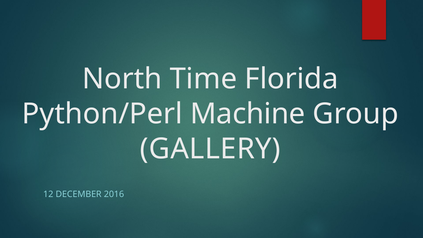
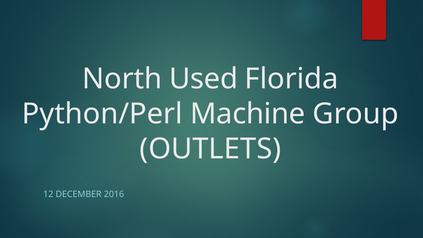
Time: Time -> Used (204, 79)
GALLERY: GALLERY -> OUTLETS (210, 149)
